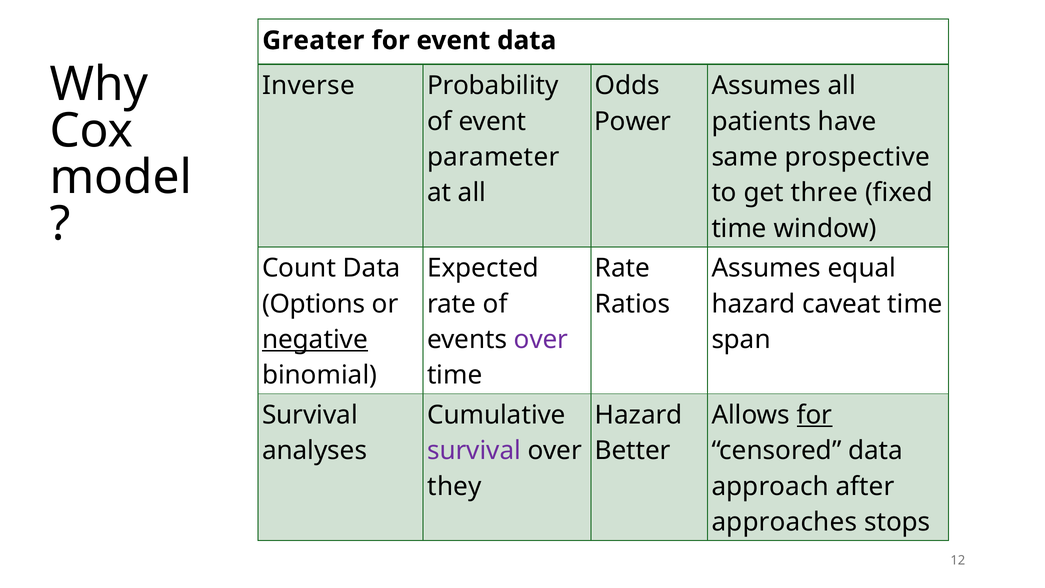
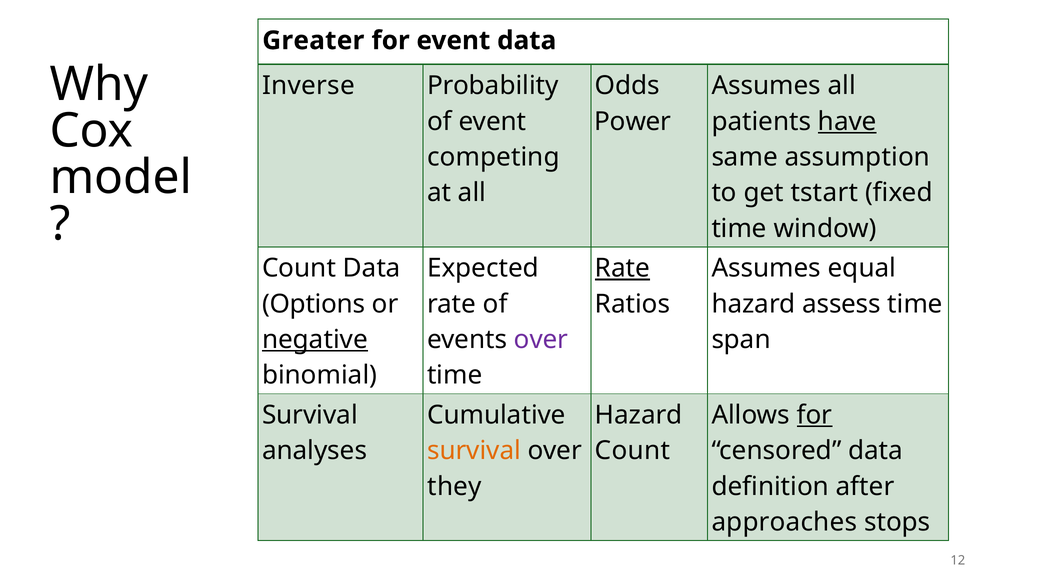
have underline: none -> present (847, 121)
parameter: parameter -> competing (493, 157)
prospective: prospective -> assumption (857, 157)
three: three -> tstart (824, 193)
Rate underline: none -> present (622, 268)
caveat: caveat -> assess (842, 304)
survival colour: purple -> orange (474, 451)
Better: Better -> Count (633, 451)
approach: approach -> definition (770, 486)
